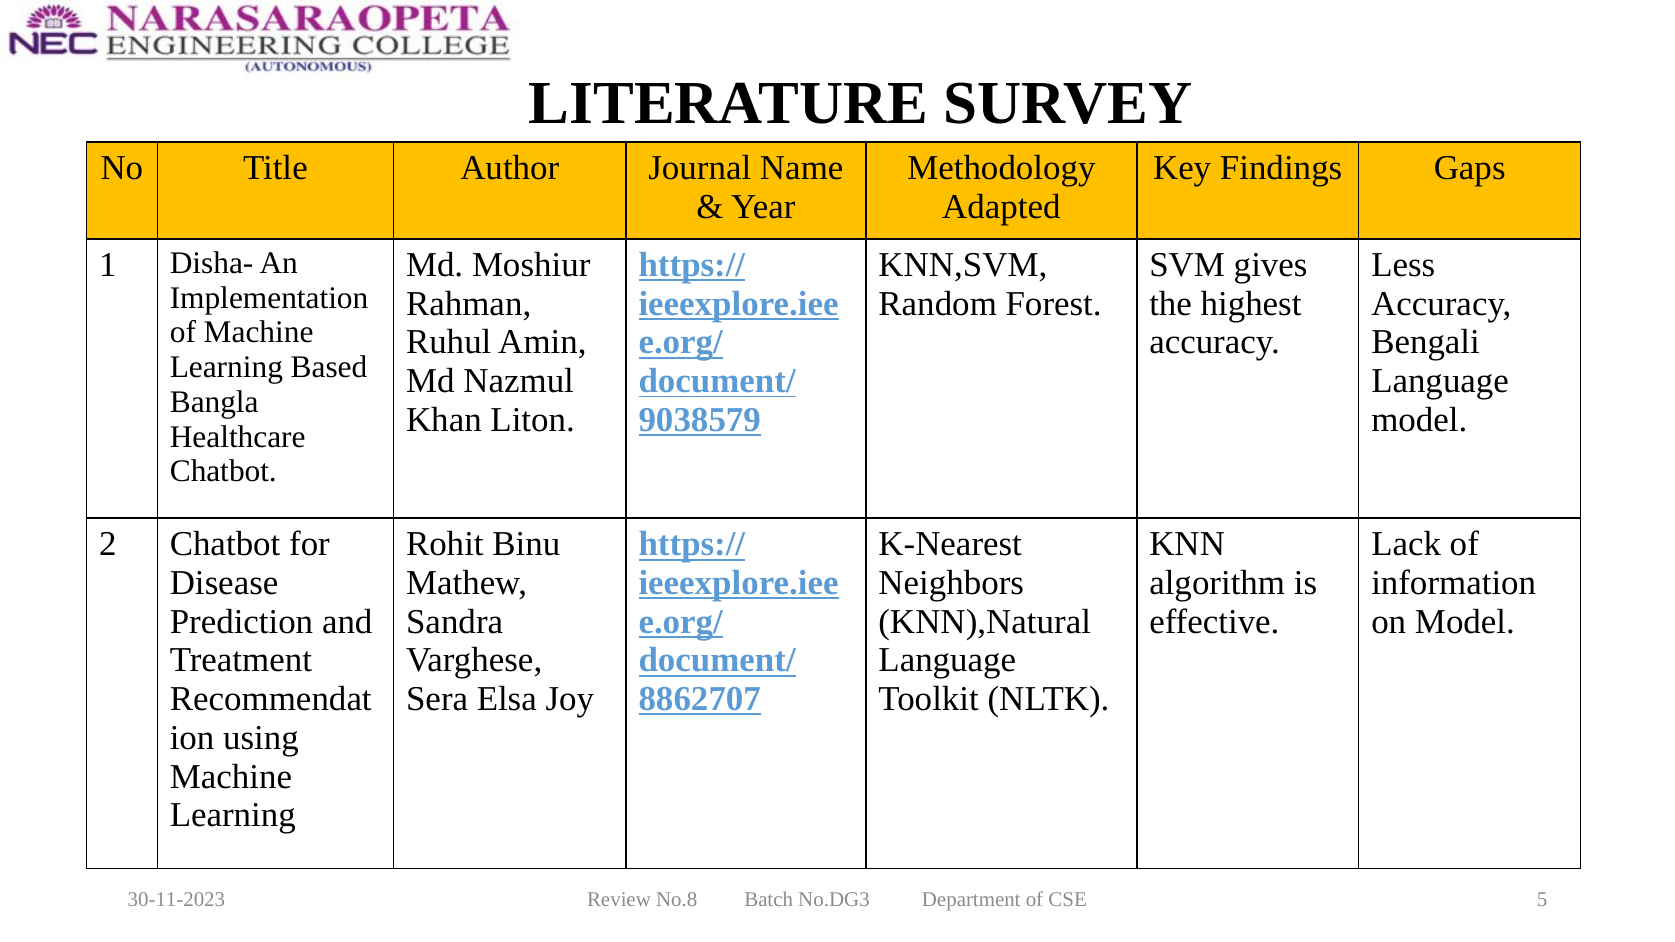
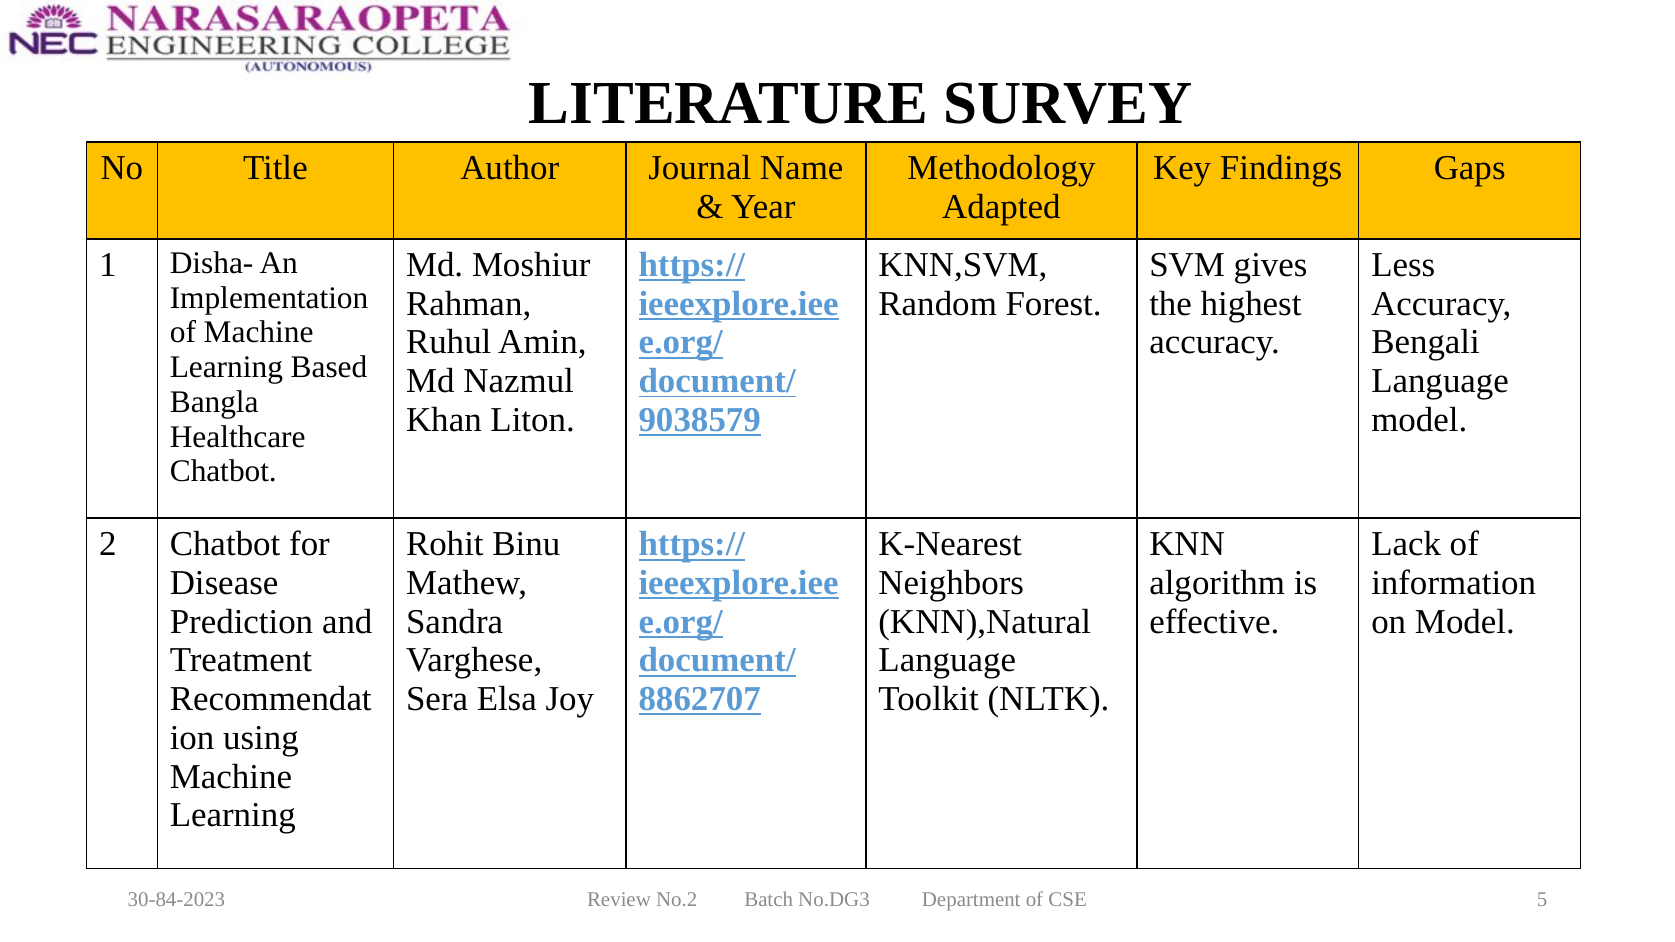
30-11-2023: 30-11-2023 -> 30-84-2023 (176, 900)
No.8: No.8 -> No.2 (677, 900)
